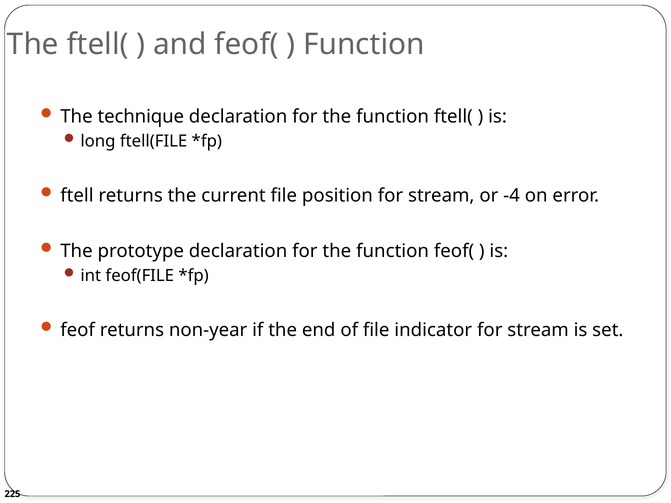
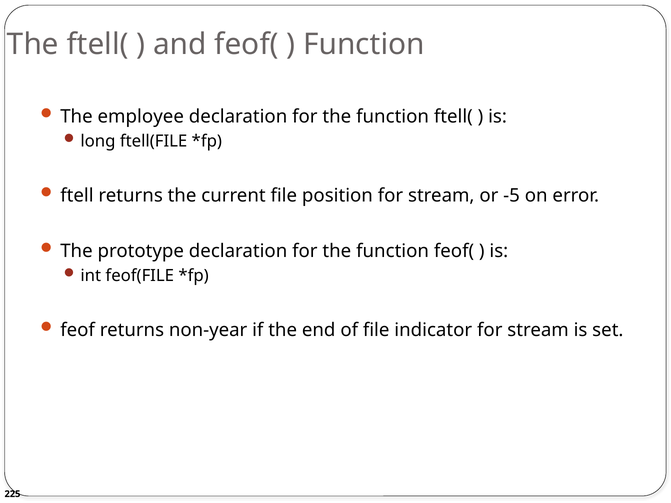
technique: technique -> employee (141, 117)
-4: -4 -> -5 (512, 196)
